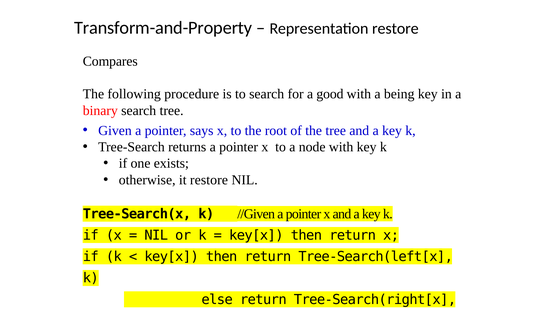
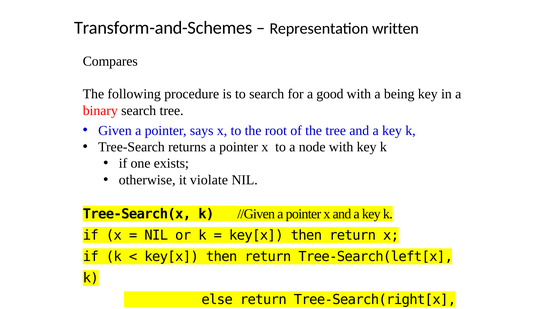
Transform-and-Property: Transform-and-Property -> Transform-and-Schemes (163, 28)
Representation restore: restore -> written (395, 29)
it restore: restore -> violate (209, 180)
